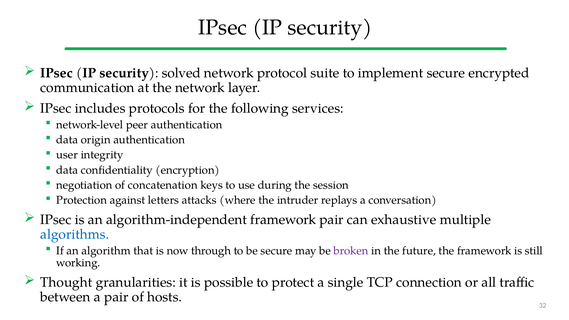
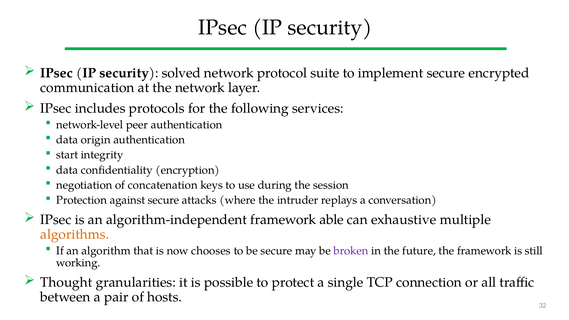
user: user -> start (67, 155)
against letters: letters -> secure (164, 200)
framework pair: pair -> able (332, 220)
algorithms colour: blue -> orange (75, 234)
through: through -> chooses (211, 251)
